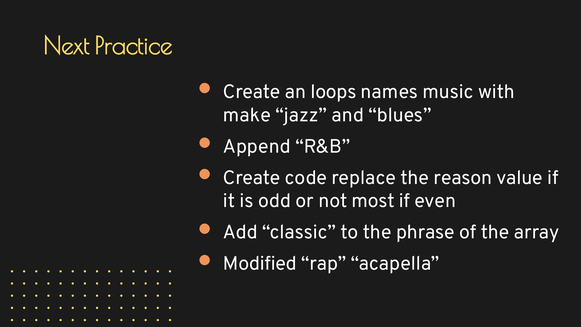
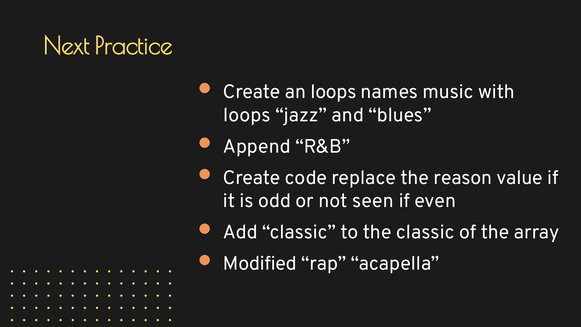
make: make -> loops (247, 115)
most: most -> seen (373, 201)
the phrase: phrase -> classic (425, 232)
